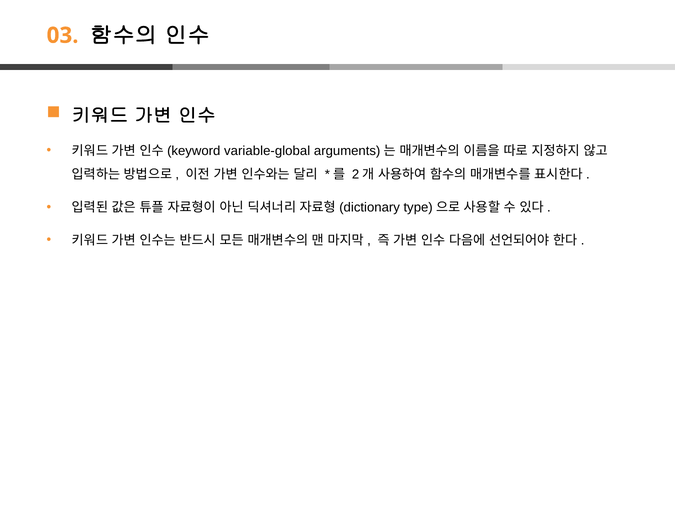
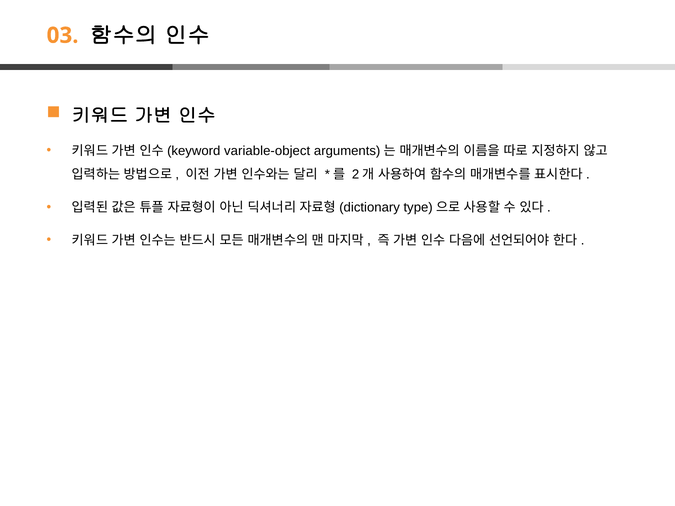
variable-global: variable-global -> variable-object (267, 151)
